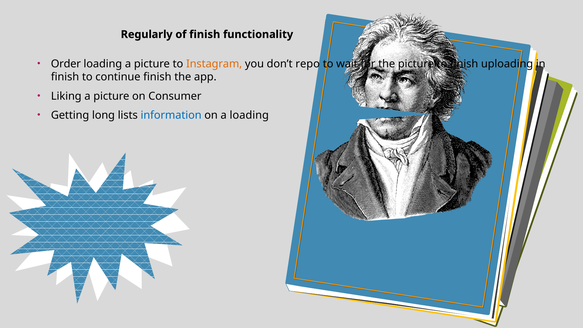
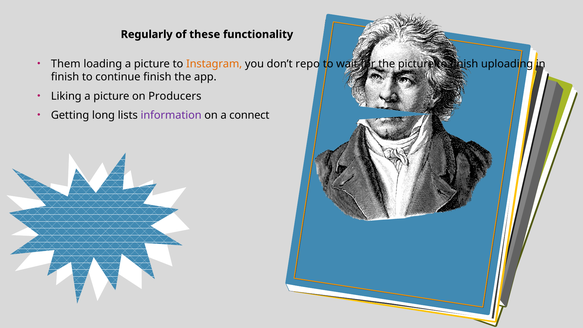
of finish: finish -> these (205, 34)
Order: Order -> Them (66, 64)
Consumer: Consumer -> Producers (175, 96)
information colour: blue -> purple (171, 115)
a loading: loading -> connect (249, 115)
